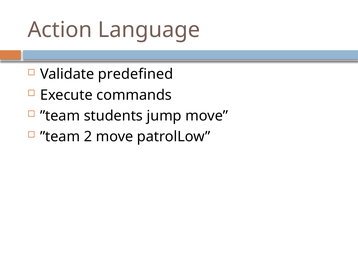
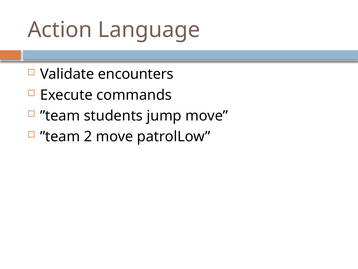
predefined: predefined -> encounters (136, 74)
